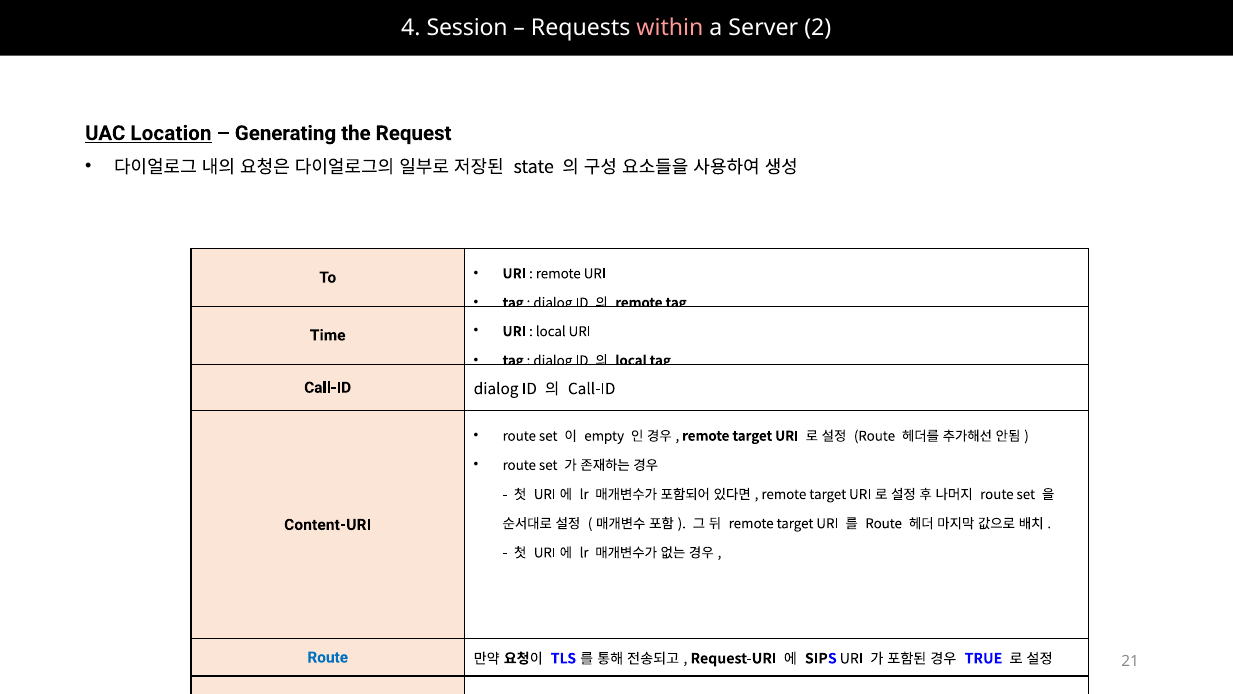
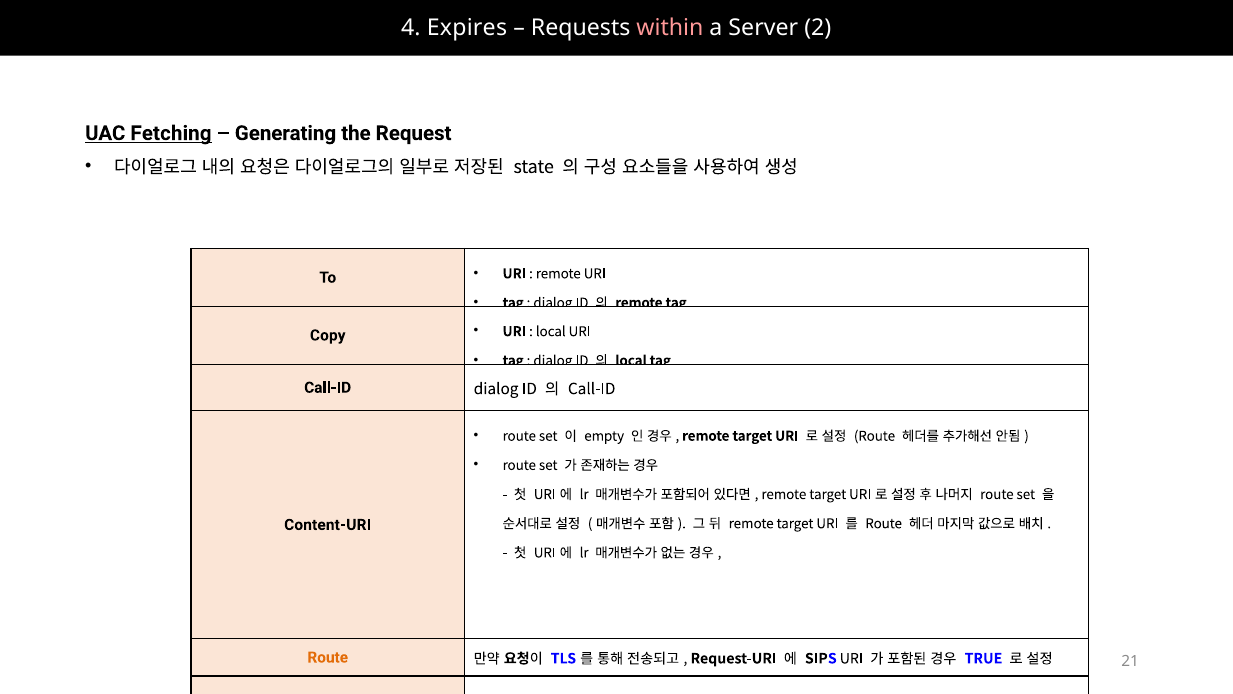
Session: Session -> Expires (467, 28)
Location: Location -> Fetching (171, 133)
Time: Time -> Copy (328, 335)
Route colour: blue -> orange (328, 657)
